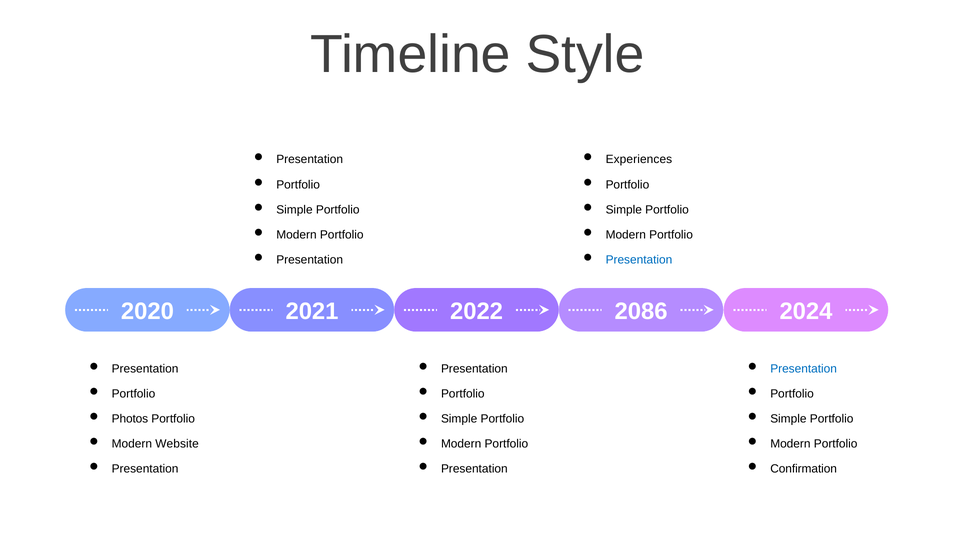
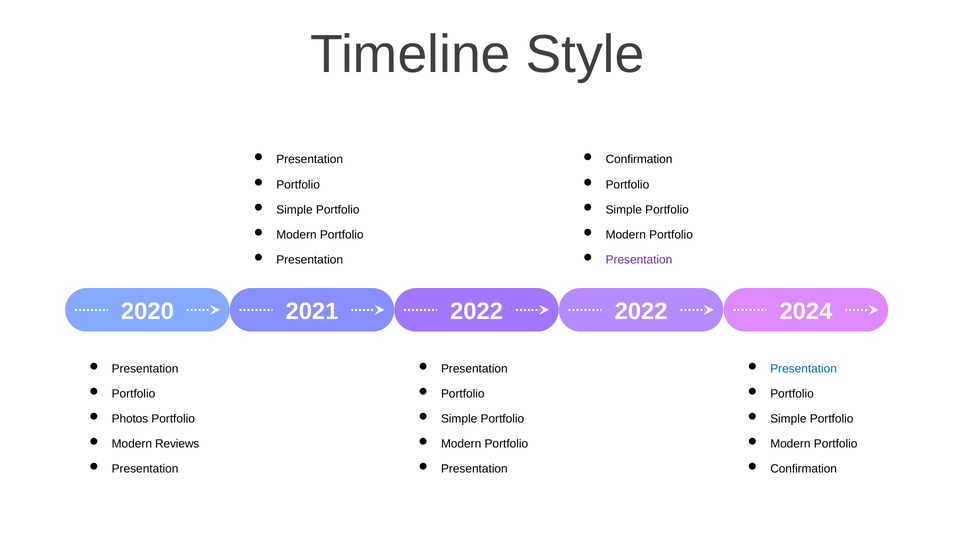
Experiences: Experiences -> Confirmation (639, 160)
Presentation colour: blue -> purple (639, 260)
2022 2086: 2086 -> 2022 (641, 311)
Website: Website -> Reviews (177, 444)
